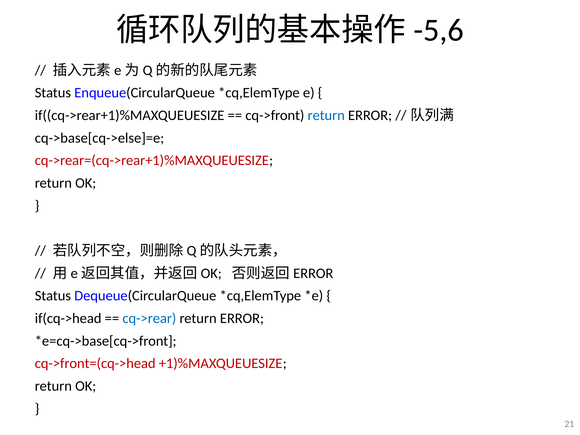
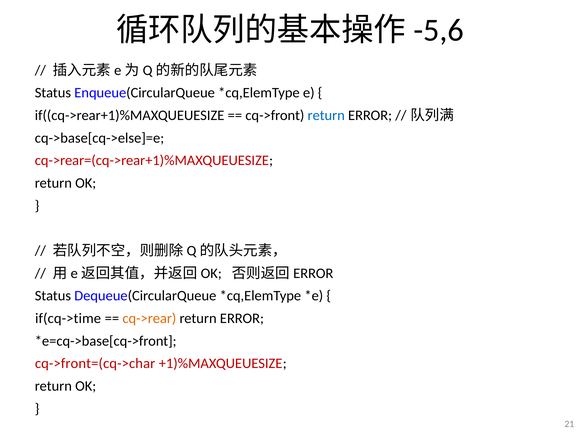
if(cq->head: if(cq->head -> if(cq->time (68, 318)
cq->rear colour: blue -> orange (149, 318)
cq->front=(cq->head: cq->front=(cq->head -> cq->front=(cq->char (95, 364)
